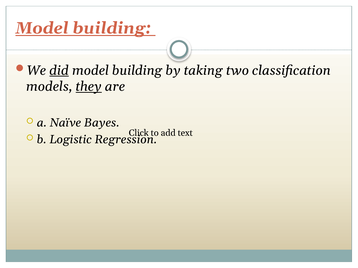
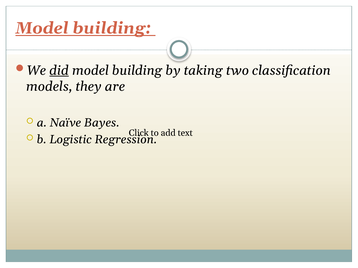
they underline: present -> none (89, 87)
